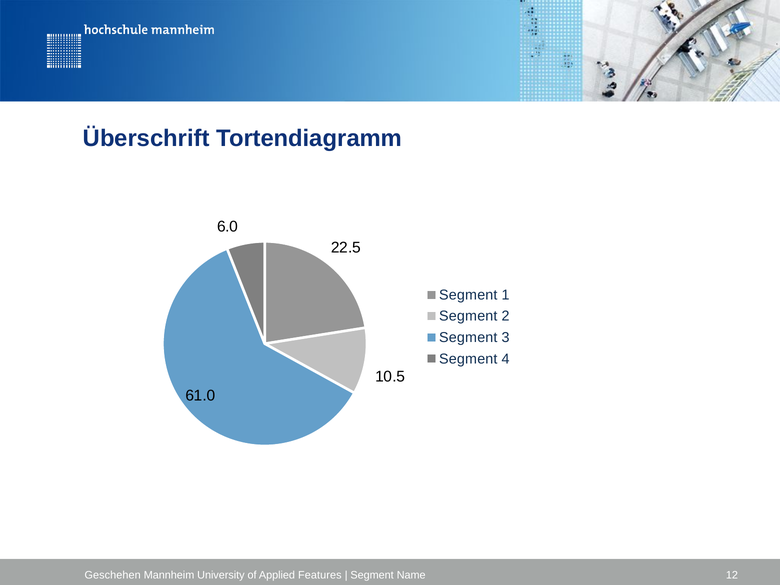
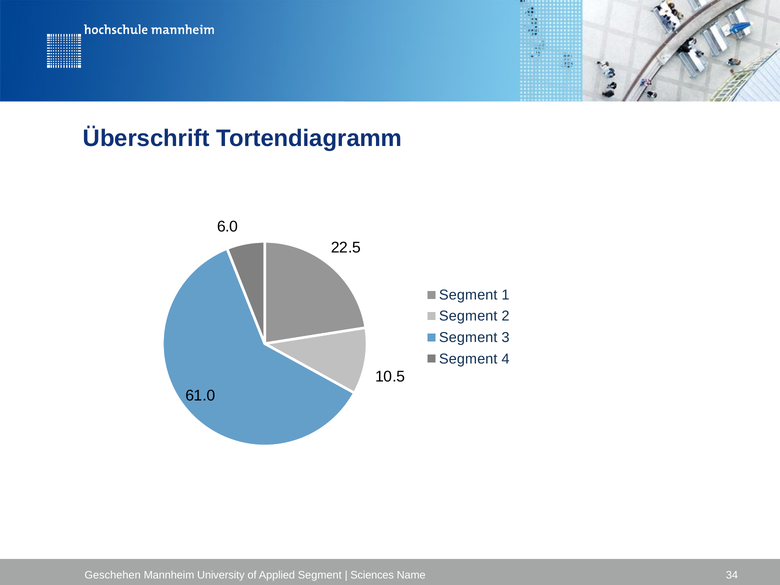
Applied Features: Features -> Segment (320, 575)
Segment: Segment -> Sciences (372, 575)
12: 12 -> 34 (732, 575)
